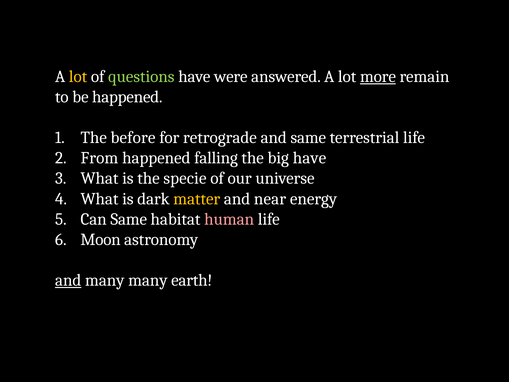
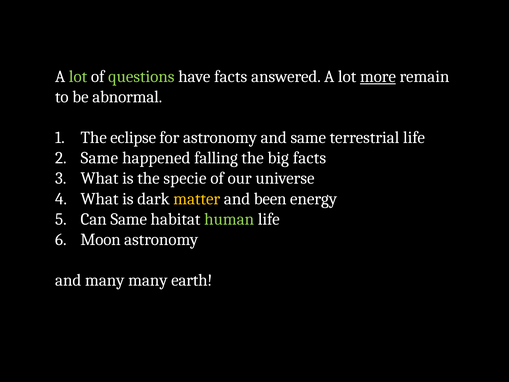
lot colour: yellow -> light green (78, 76)
have were: were -> facts (231, 76)
be happened: happened -> abnormal (127, 97)
before: before -> eclipse (133, 138)
for retrograde: retrograde -> astronomy (220, 138)
From: From -> Same (99, 158)
big have: have -> facts (309, 158)
near: near -> been (270, 199)
human colour: pink -> light green (229, 219)
and underline: present -> none (68, 280)
